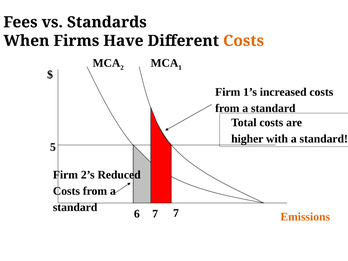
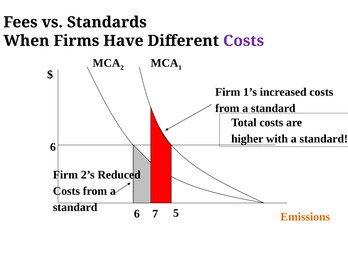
Costs colour: orange -> purple (244, 41)
5: 5 -> 6 (53, 147)
7: 7 -> 5 (176, 213)
